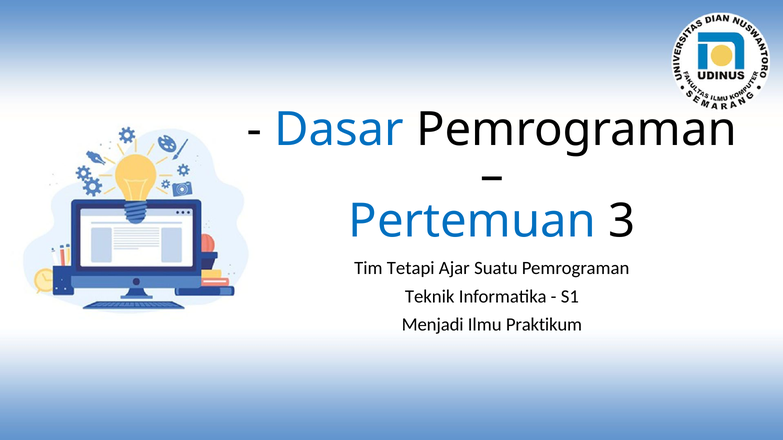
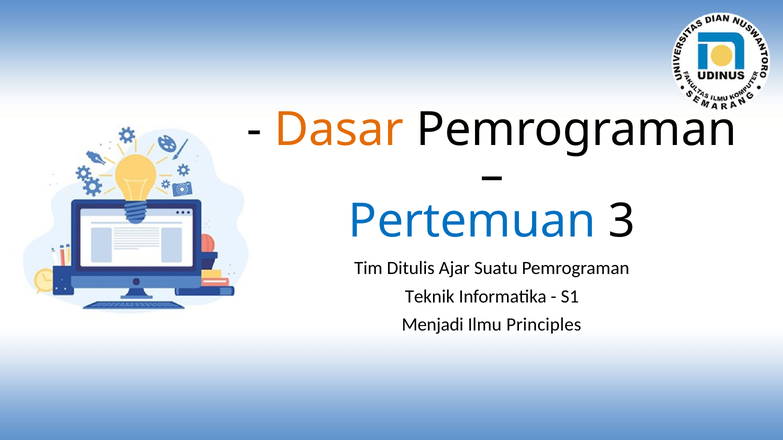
Dasar colour: blue -> orange (339, 130)
Tetapi: Tetapi -> Ditulis (411, 268)
Praktikum: Praktikum -> Principles (544, 325)
